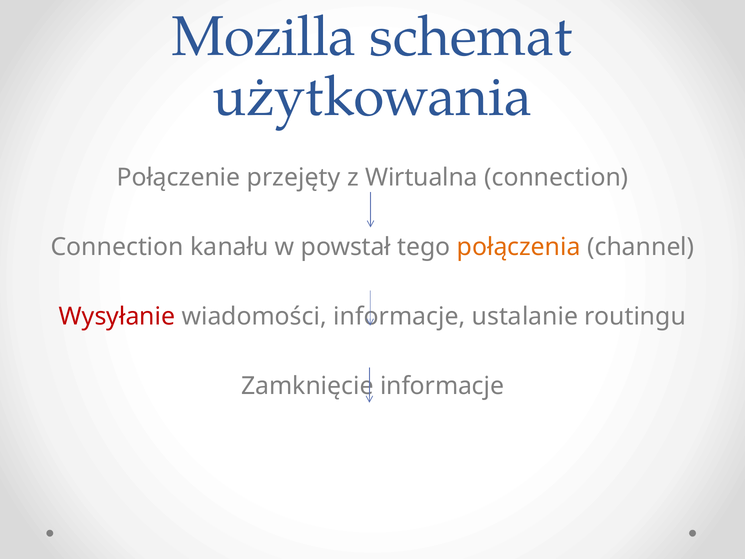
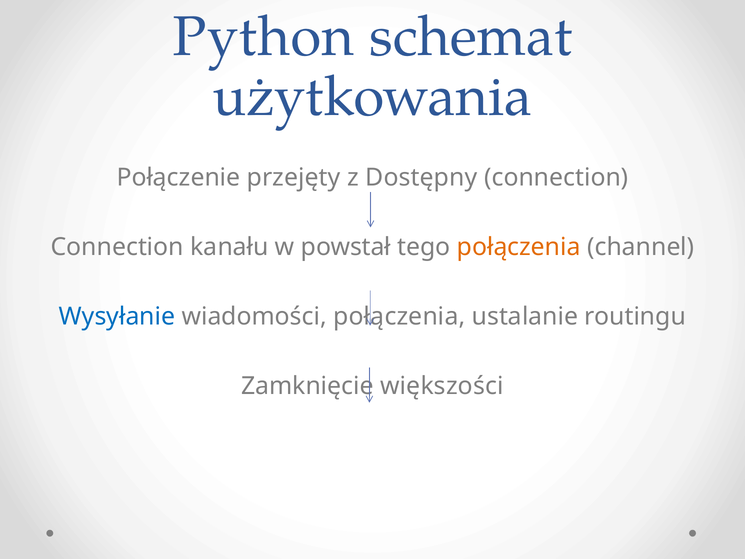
Mozilla: Mozilla -> Python (264, 37)
Wirtualna: Wirtualna -> Dostępny (421, 177)
Wysyłanie colour: red -> blue (117, 316)
wiadomości informacje: informacje -> połączenia (399, 316)
Zamknięcie informacje: informacje -> większości (442, 386)
